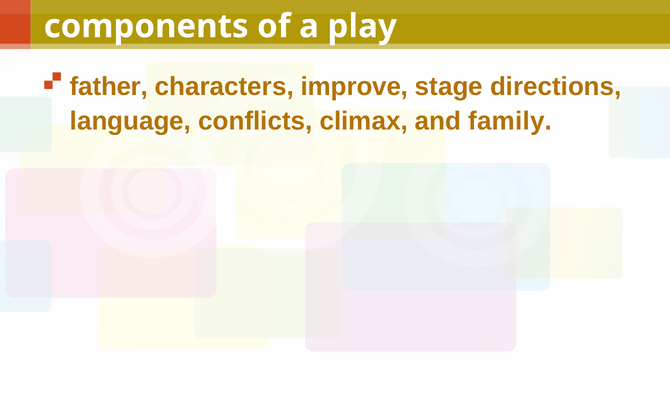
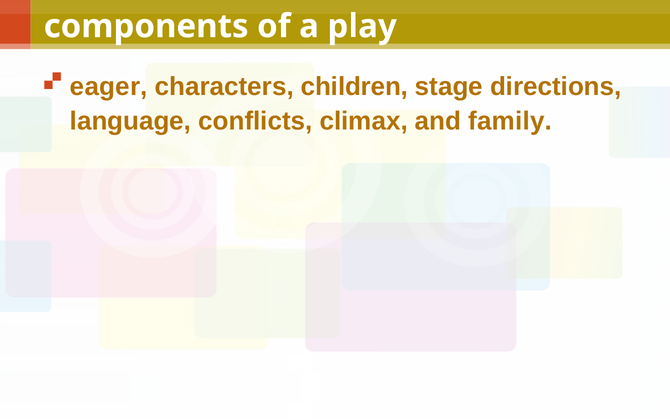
father: father -> eager (109, 87)
improve: improve -> children (354, 87)
